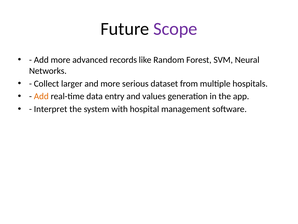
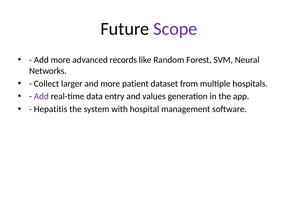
serious: serious -> patient (135, 83)
Add colour: orange -> purple (41, 96)
Interpret: Interpret -> Hepatitis (51, 109)
